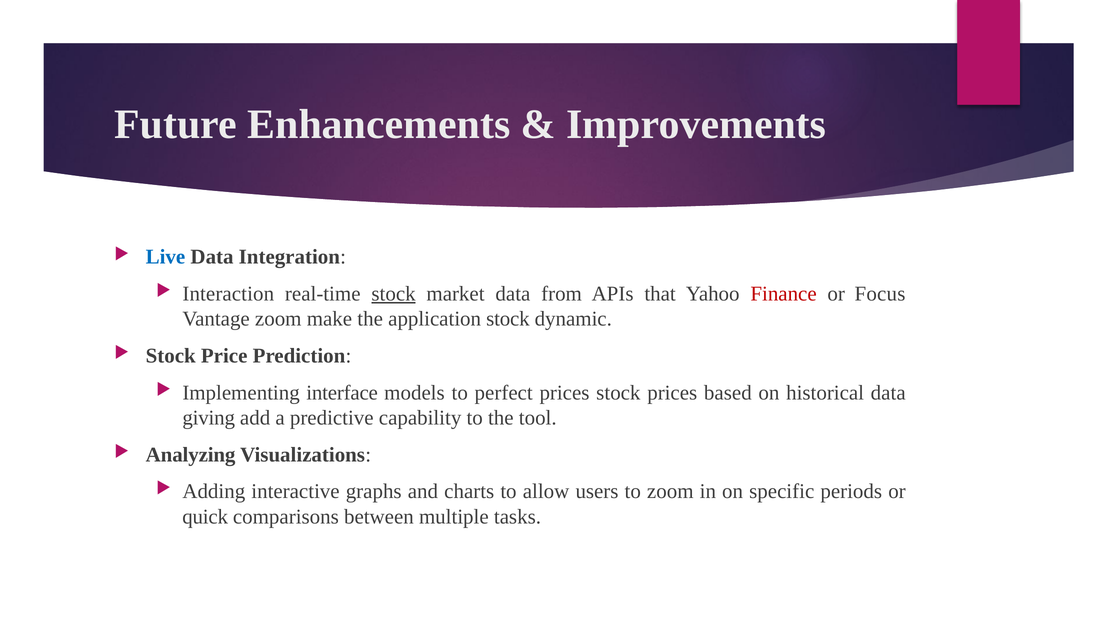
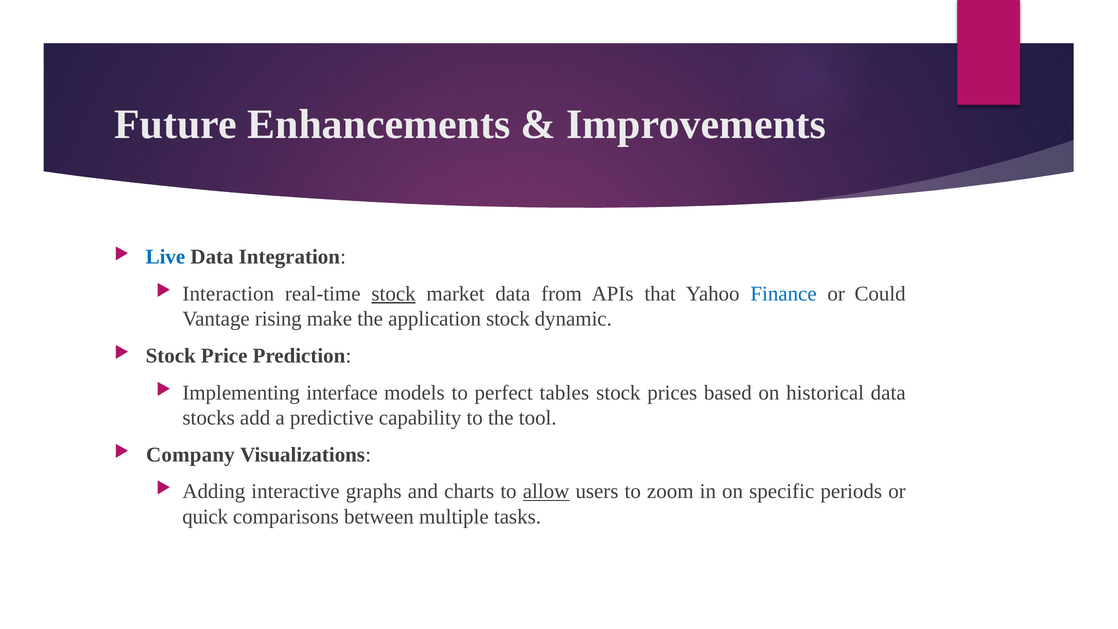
Finance colour: red -> blue (784, 294)
Focus: Focus -> Could (880, 294)
Vantage zoom: zoom -> rising (278, 319)
perfect prices: prices -> tables (564, 393)
giving: giving -> stocks (209, 418)
Analyzing: Analyzing -> Company (190, 455)
allow underline: none -> present (546, 491)
